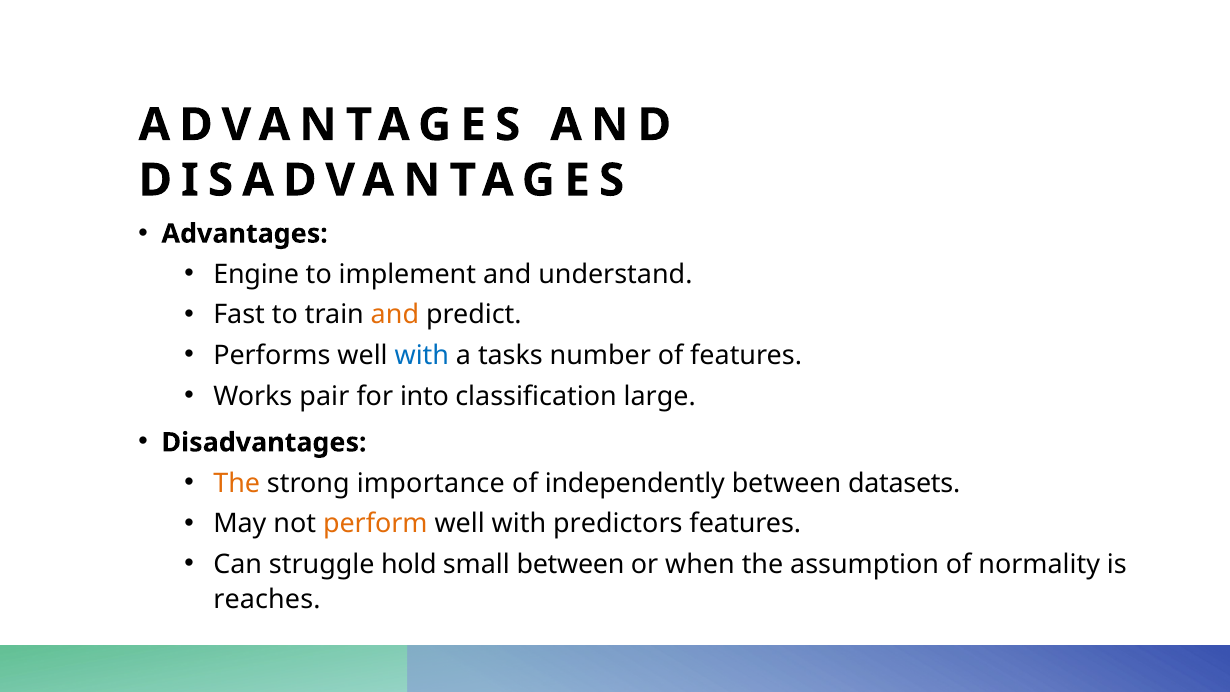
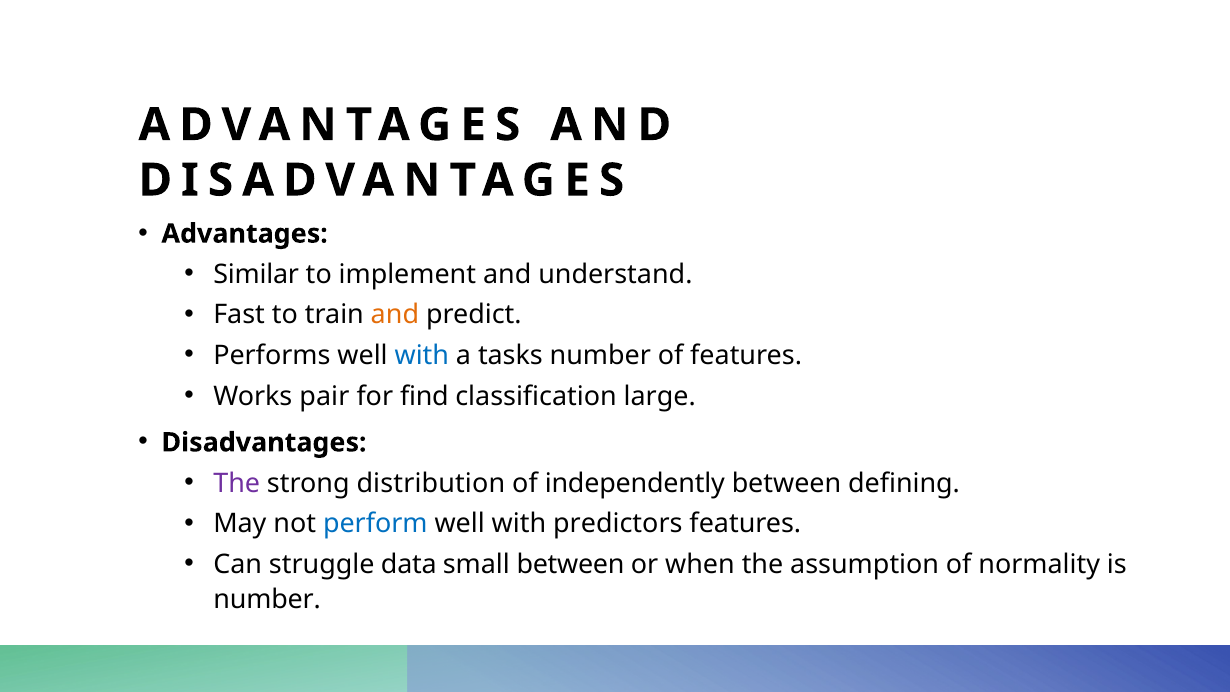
Engine: Engine -> Similar (256, 274)
into: into -> find (424, 396)
The colour: orange -> purple (237, 483)
importance: importance -> distribution (431, 483)
datasets: datasets -> defining (904, 483)
perform colour: orange -> blue (375, 524)
hold: hold -> data (409, 564)
reaches: reaches -> number (267, 599)
